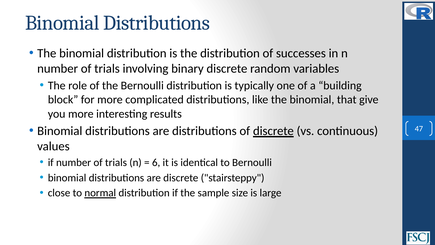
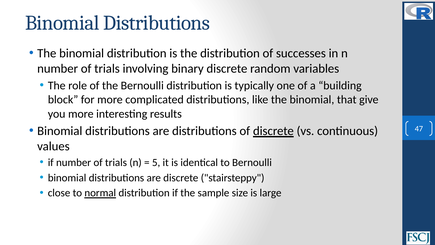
6: 6 -> 5 (156, 162)
